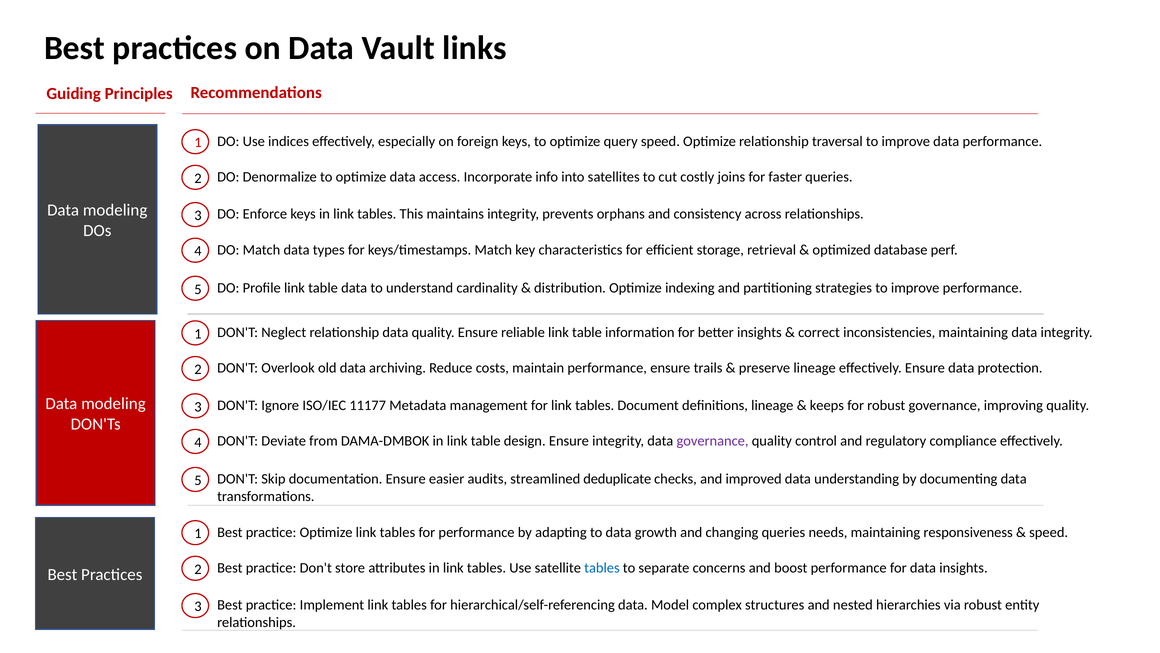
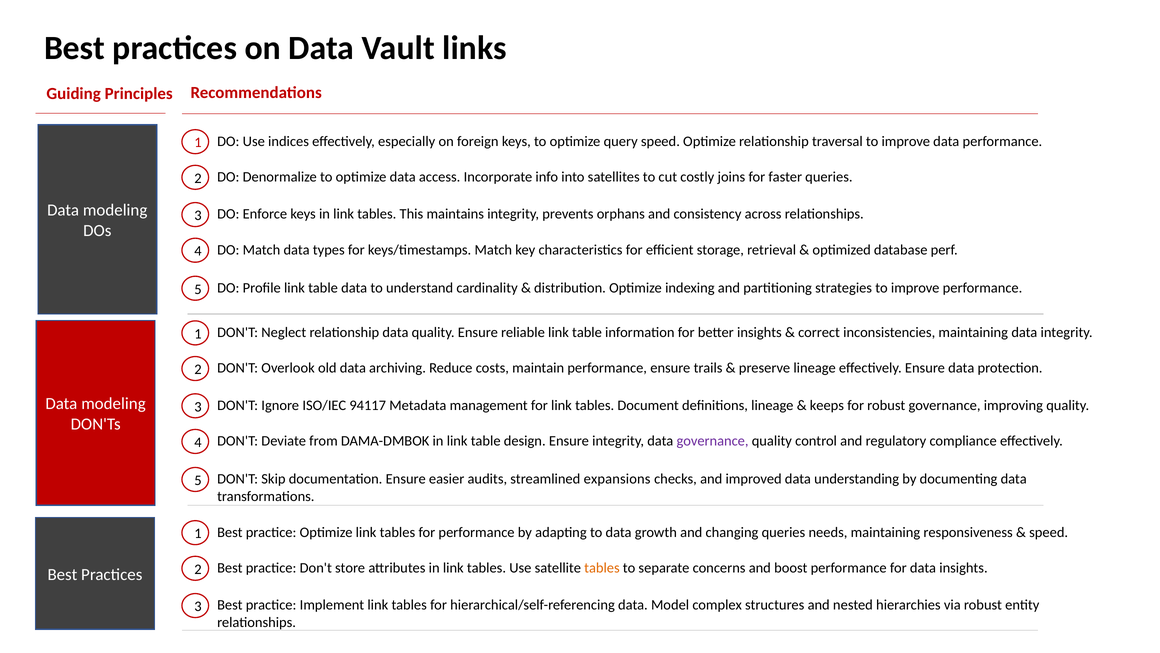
11177: 11177 -> 94117 (368, 405)
deduplicate: deduplicate -> expansions (617, 479)
tables colour: blue -> orange (602, 567)
